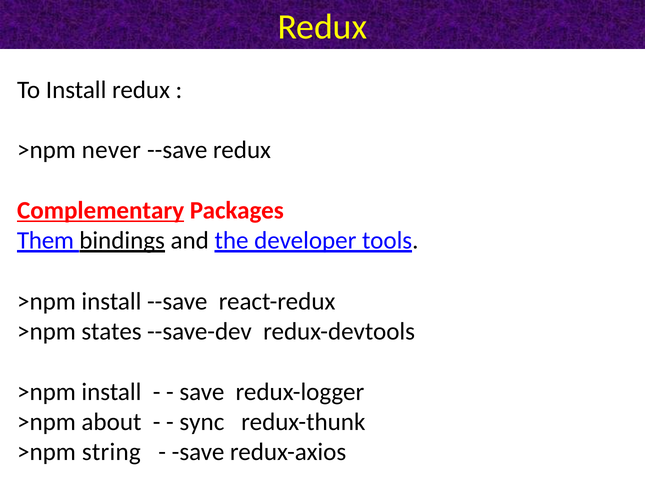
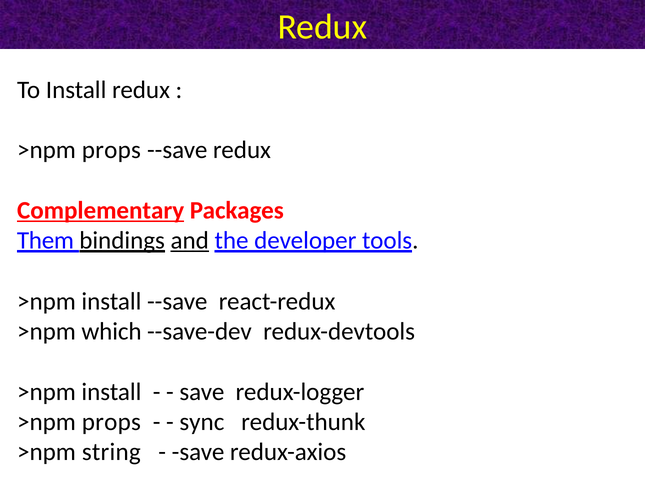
never: never -> props (111, 150)
and underline: none -> present (190, 240)
states: states -> which (112, 331)
about: about -> props (111, 422)
